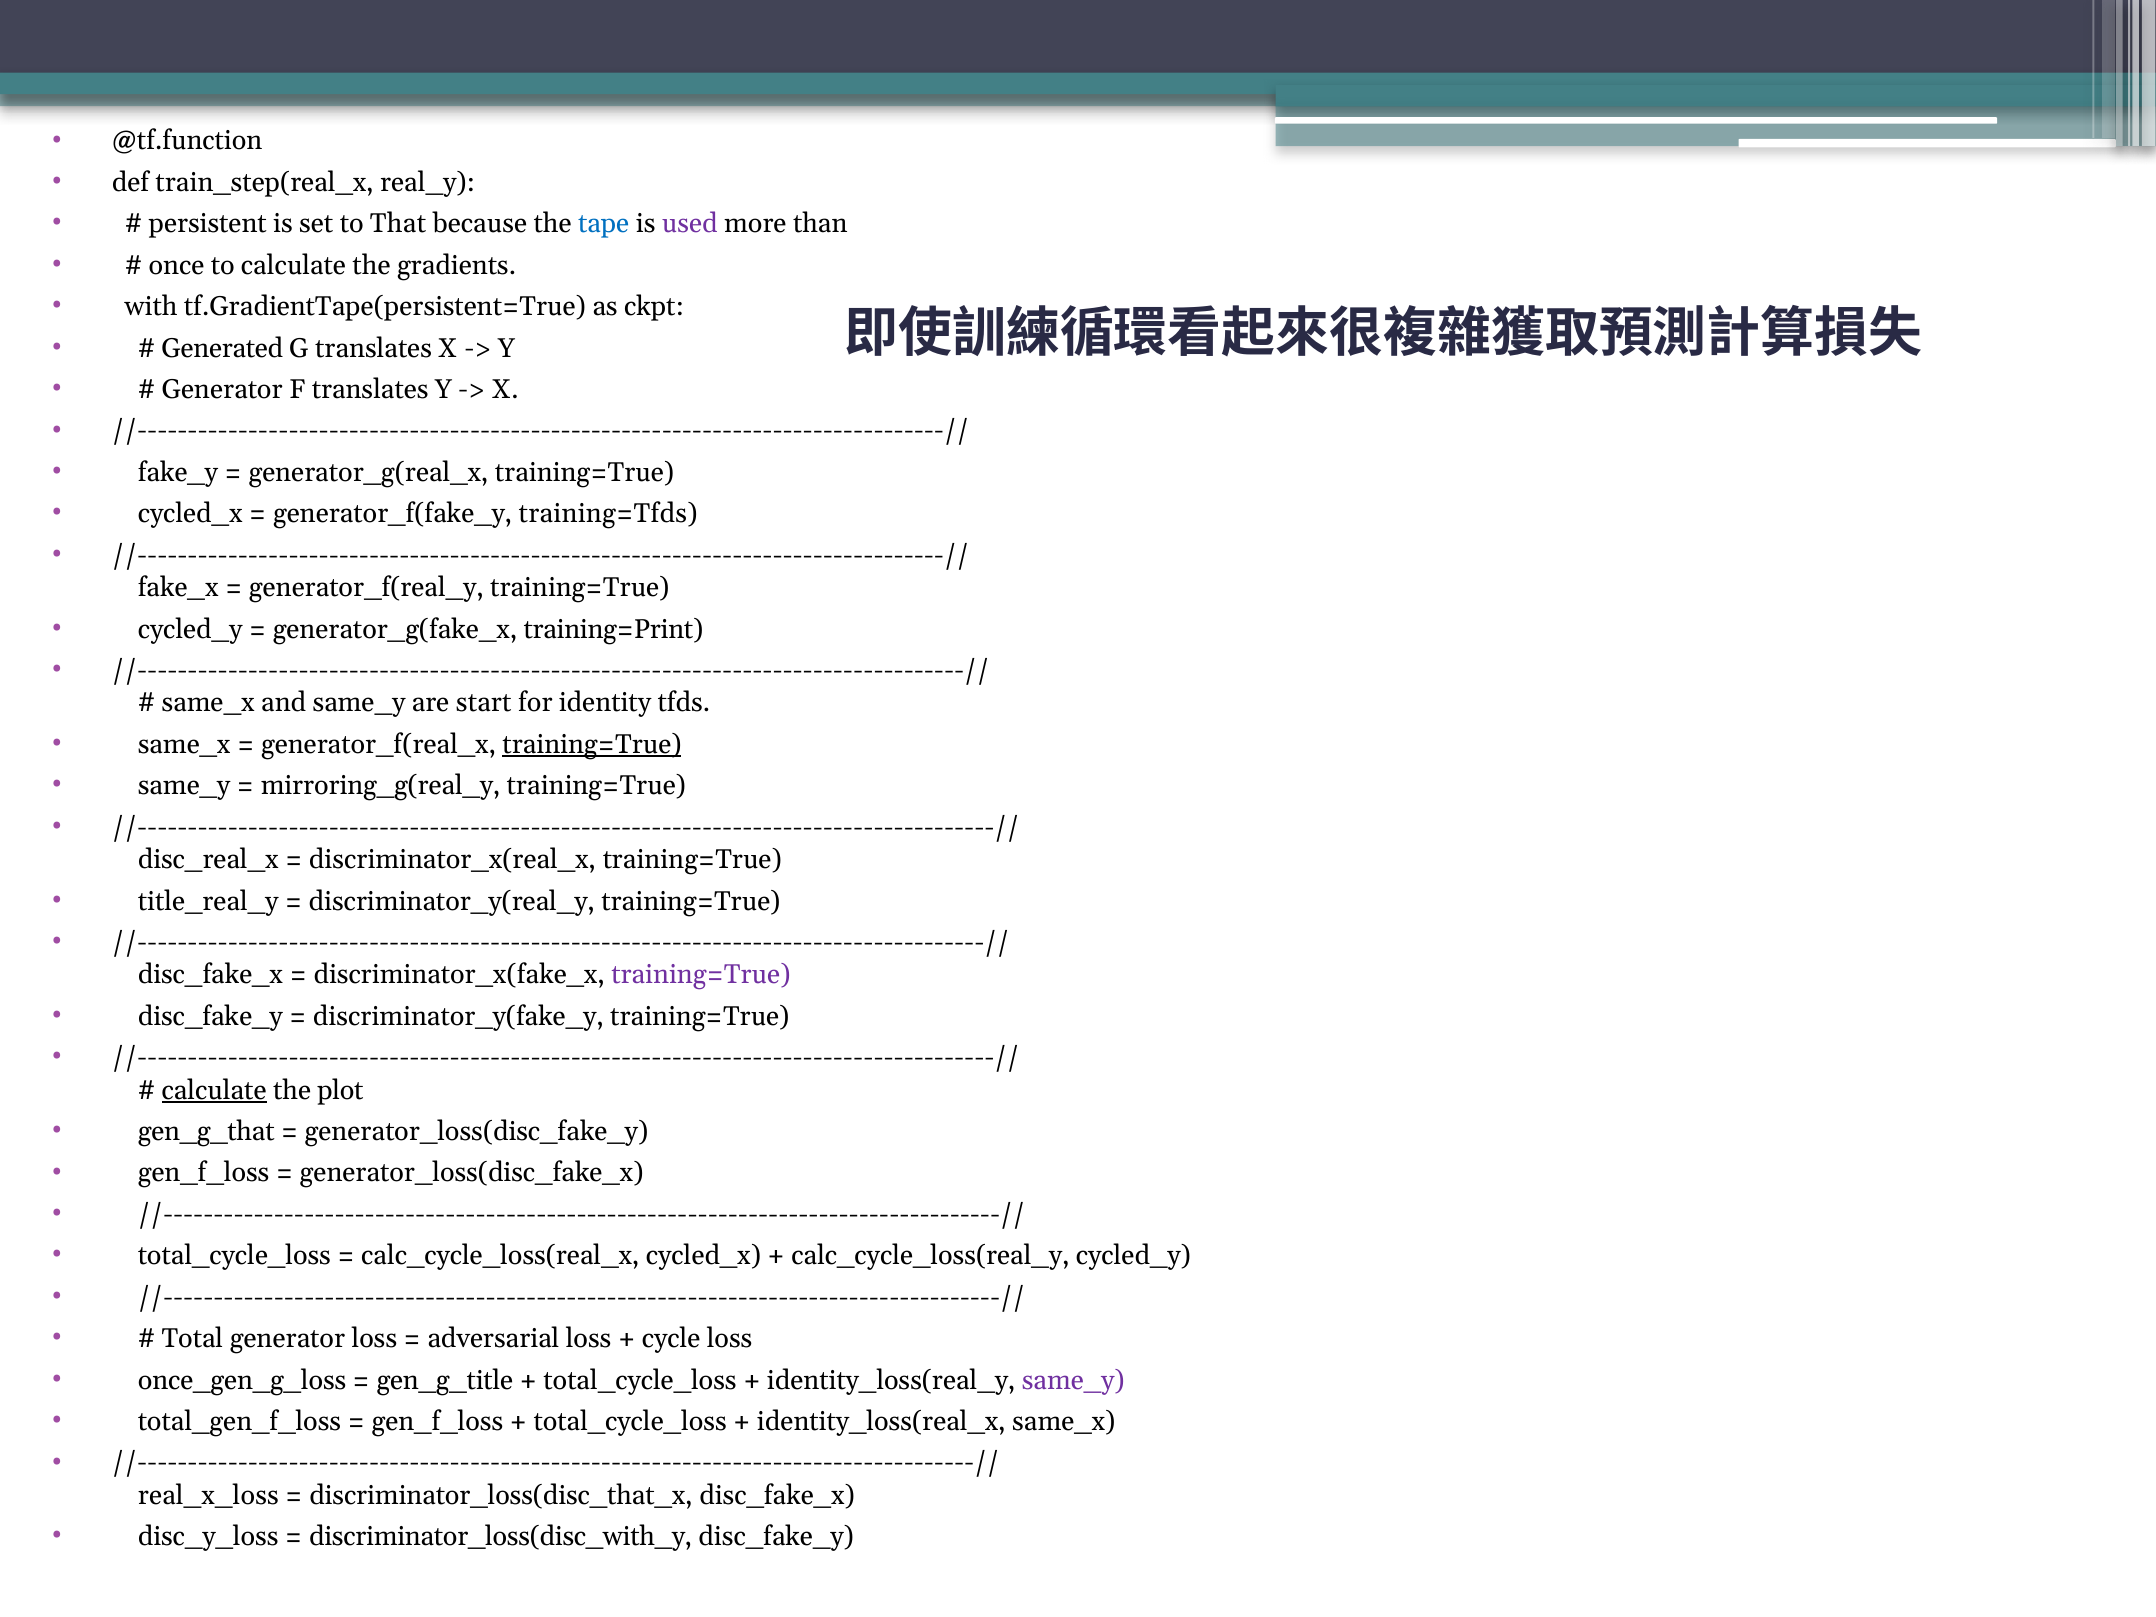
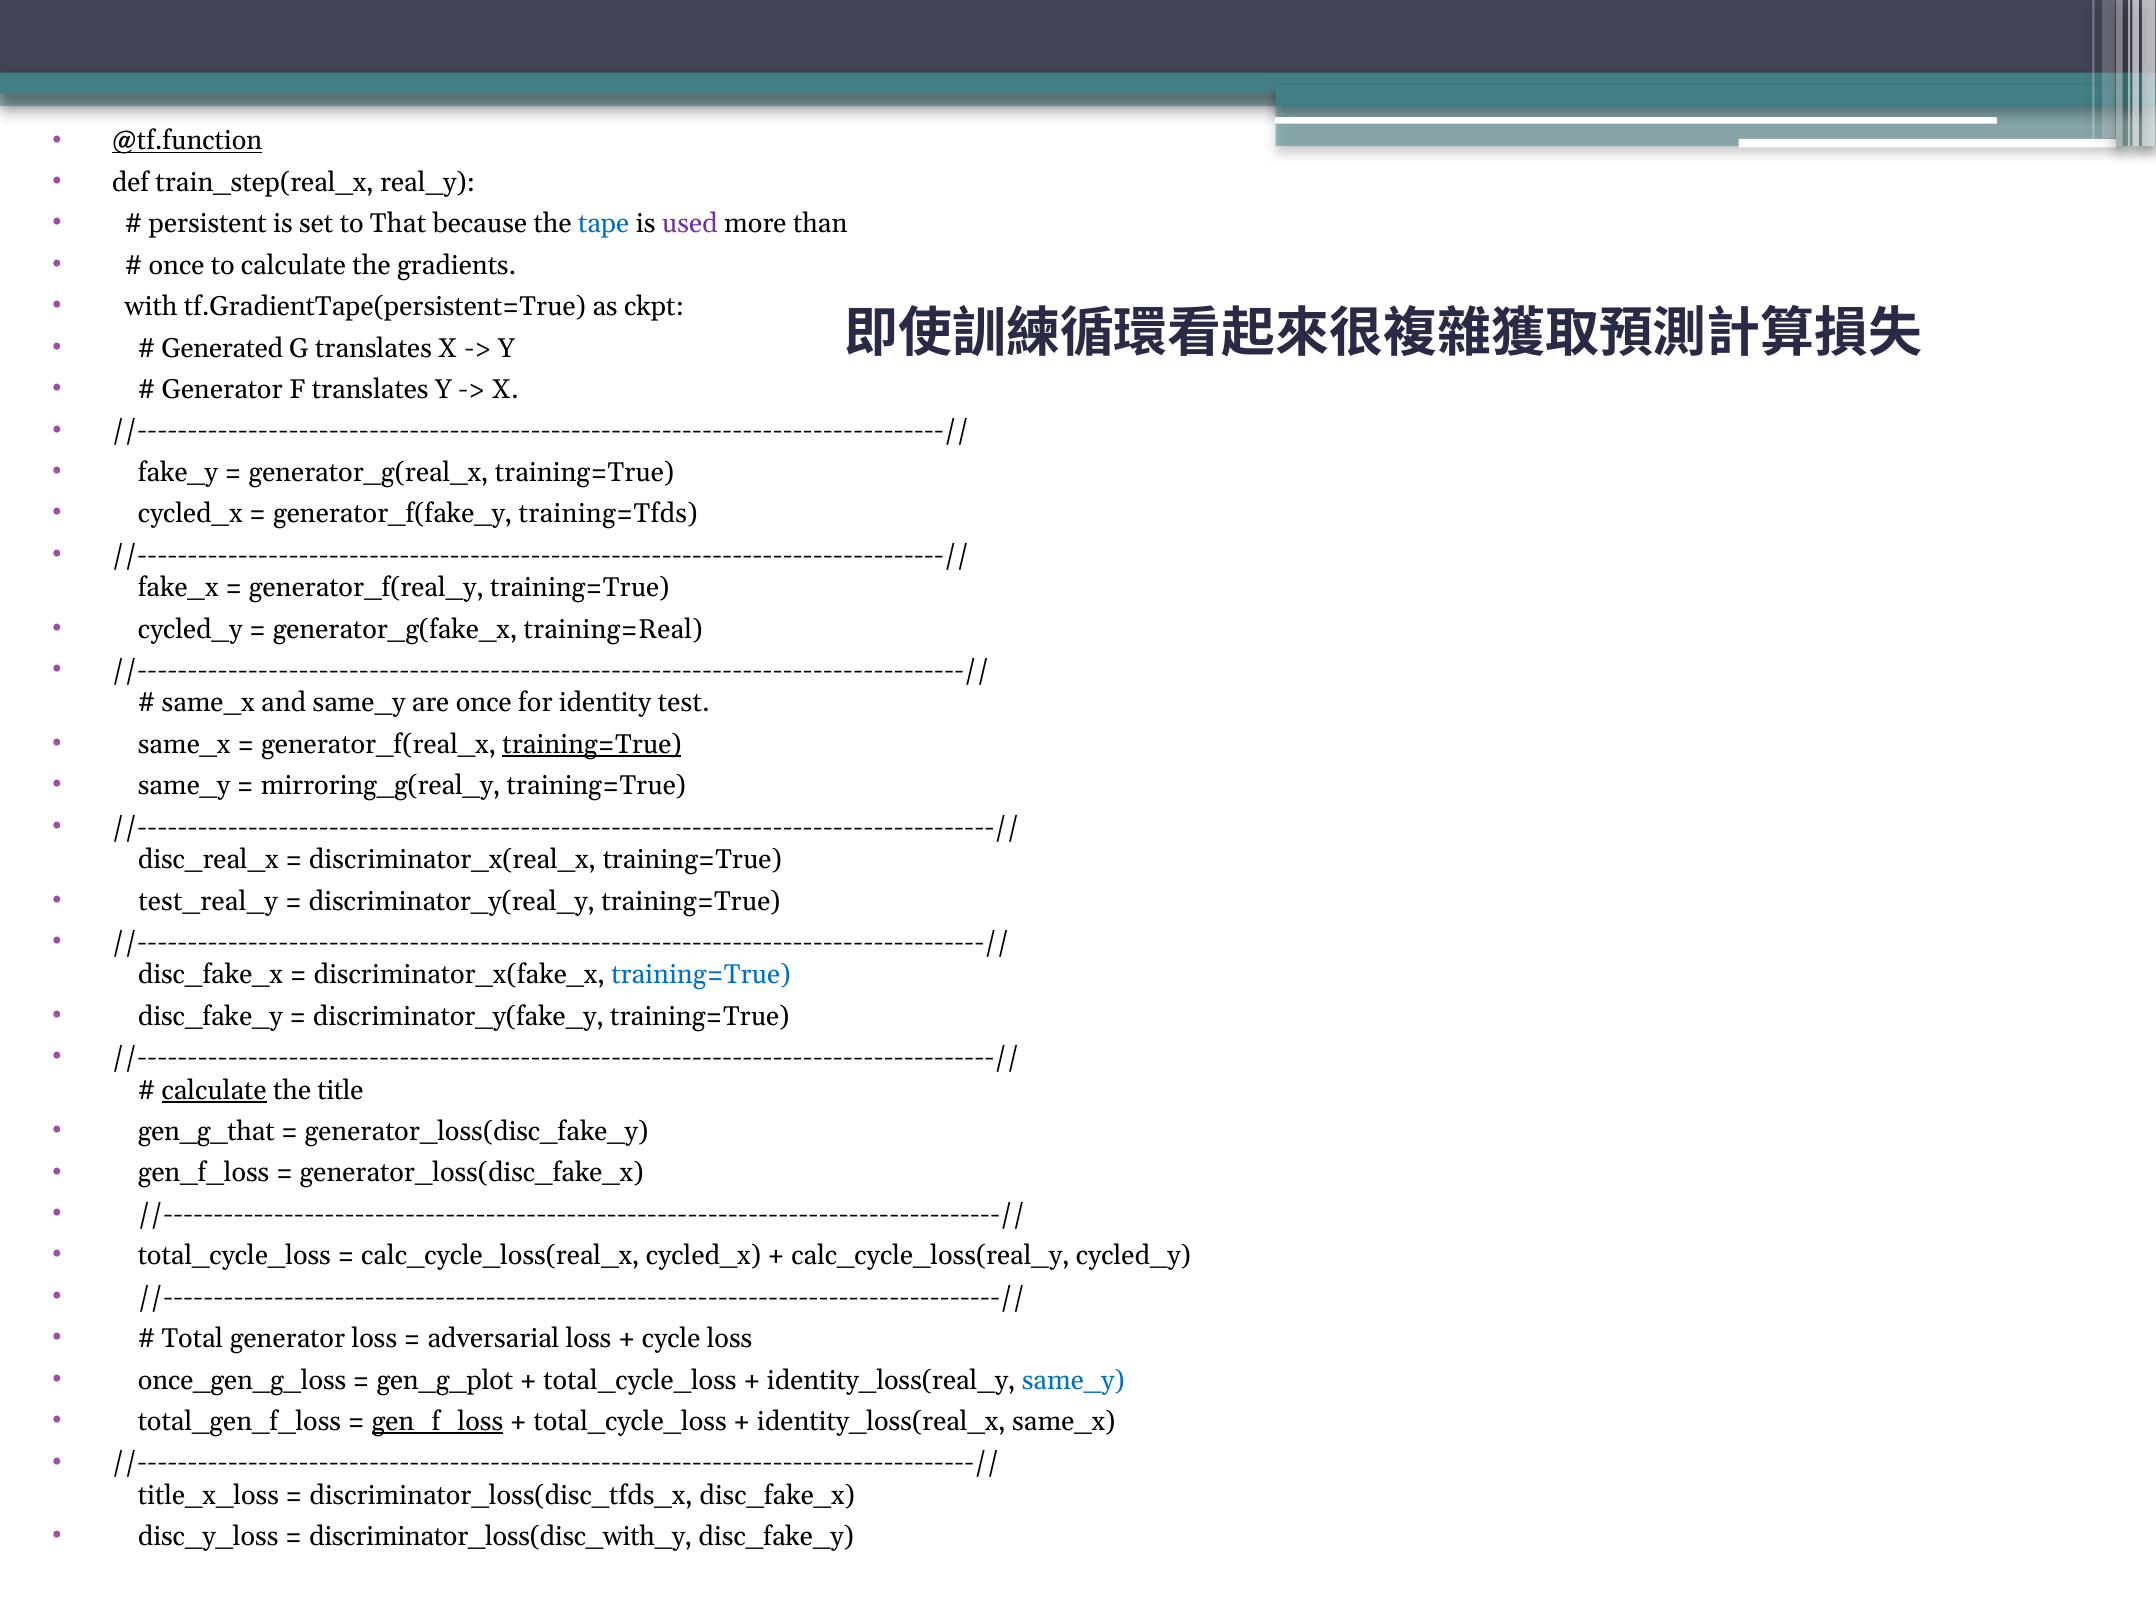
@tf.function underline: none -> present (187, 141)
training=Print: training=Print -> training=Real (613, 629)
are start: start -> once (484, 703)
tfds: tfds -> test (684, 703)
title_real_y: title_real_y -> test_real_y (208, 901)
training=True colour: purple -> blue (701, 975)
plot: plot -> title (340, 1090)
gen_g_title: gen_g_title -> gen_g_plot (445, 1380)
same_y colour: purple -> blue (1073, 1380)
gen_f_loss underline: none -> present (437, 1422)
real_x_loss: real_x_loss -> title_x_loss (208, 1495)
discriminator_loss(disc_that_x: discriminator_loss(disc_that_x -> discriminator_loss(disc_tfds_x (501, 1495)
